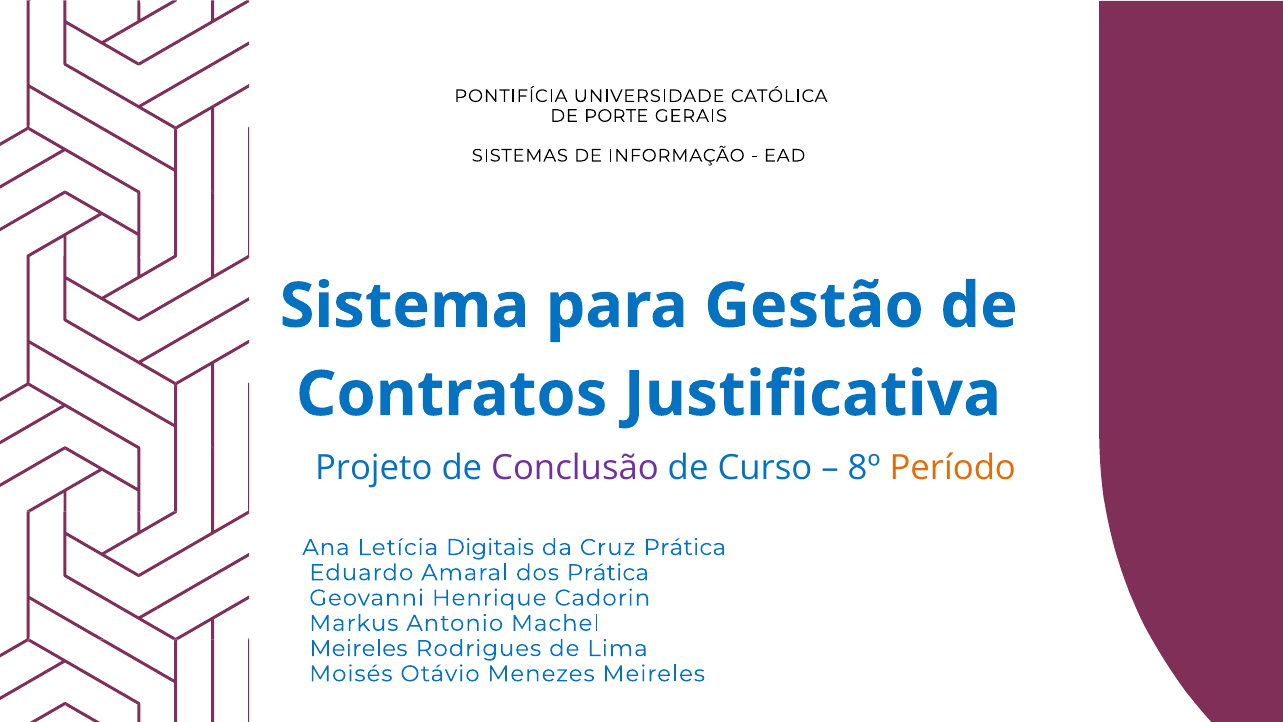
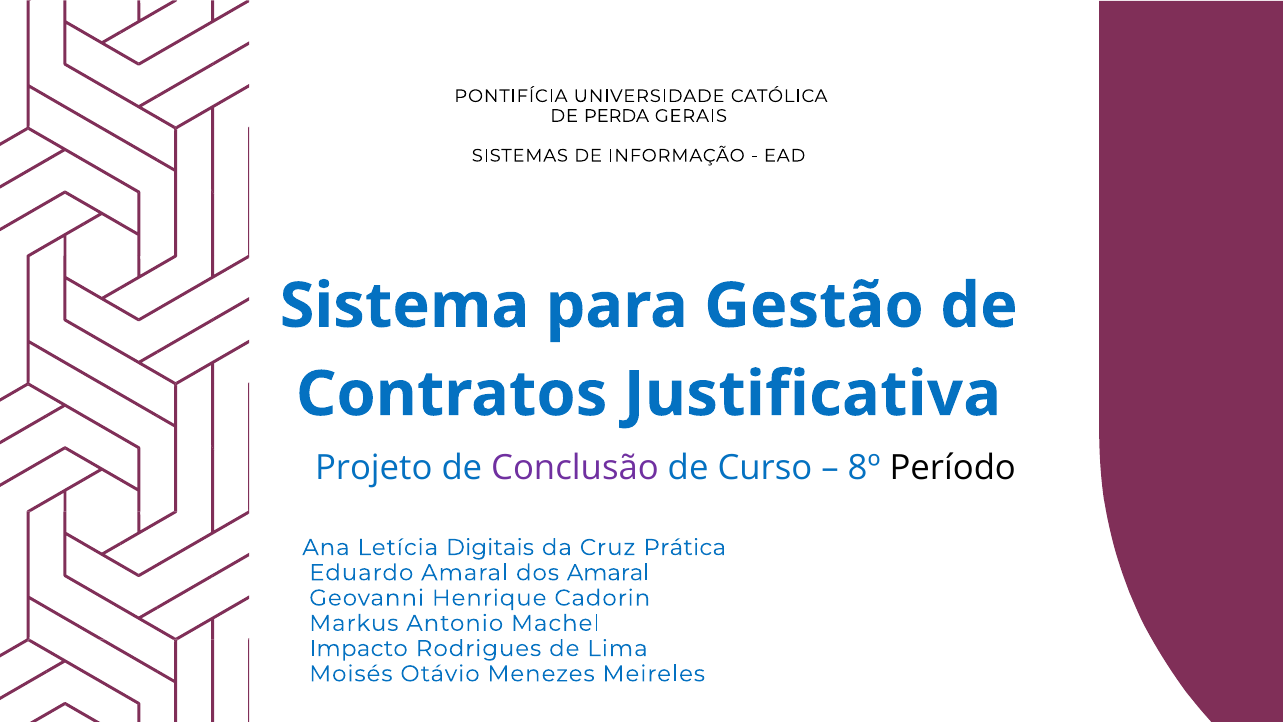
PORTE: PORTE -> PERDA (616, 116)
Período colour: orange -> black (953, 467)
dos Prática: Prática -> Amaral (608, 572)
Meireles: Meireles -> Impacto (359, 648)
